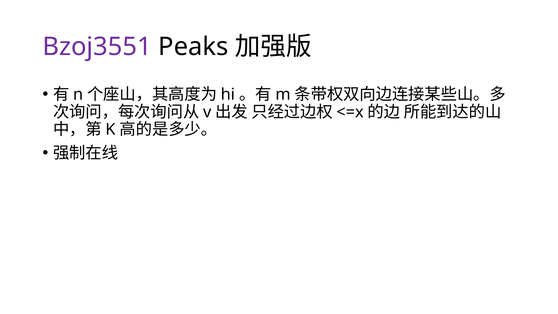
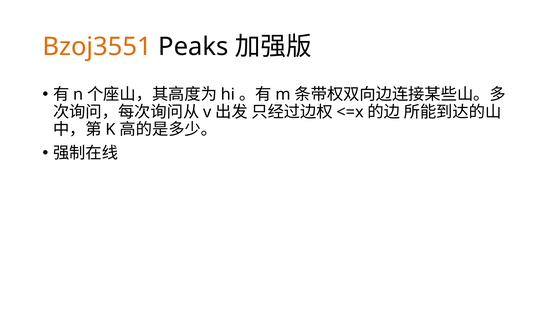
Bzoj3551 colour: purple -> orange (97, 47)
